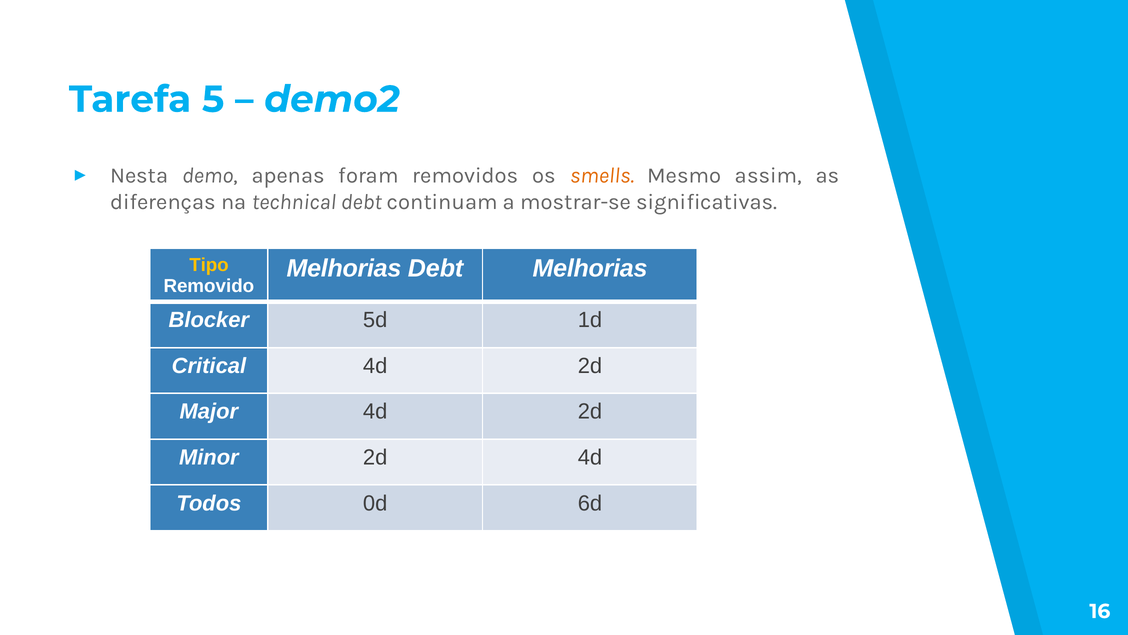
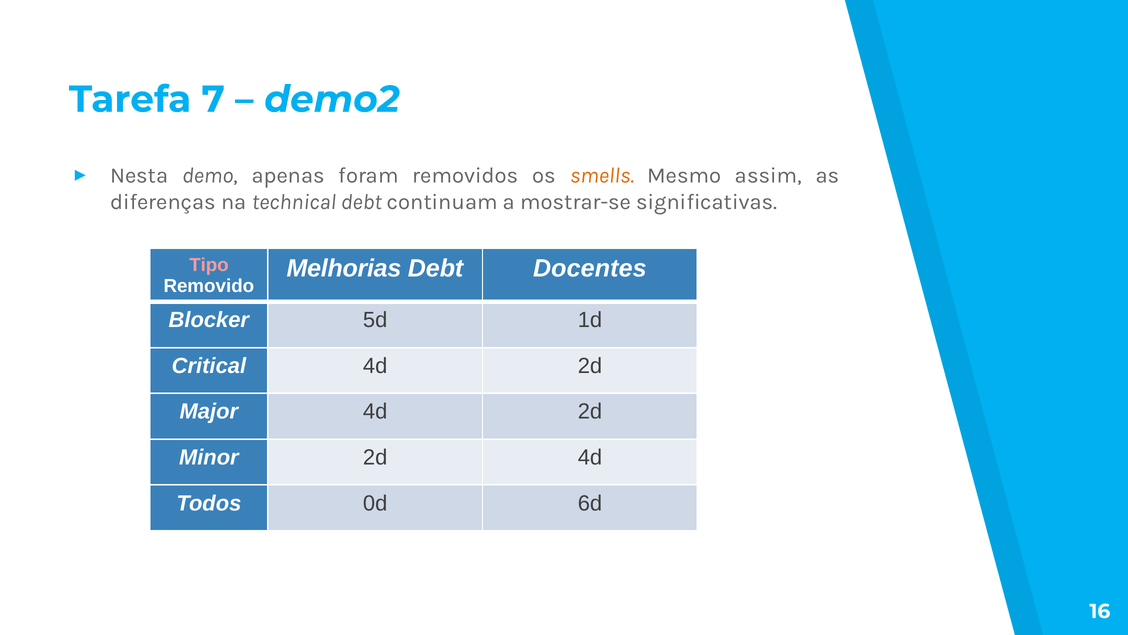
5: 5 -> 7 (213, 99)
Tipo colour: yellow -> pink (209, 265)
Debt Melhorias: Melhorias -> Docentes (590, 268)
